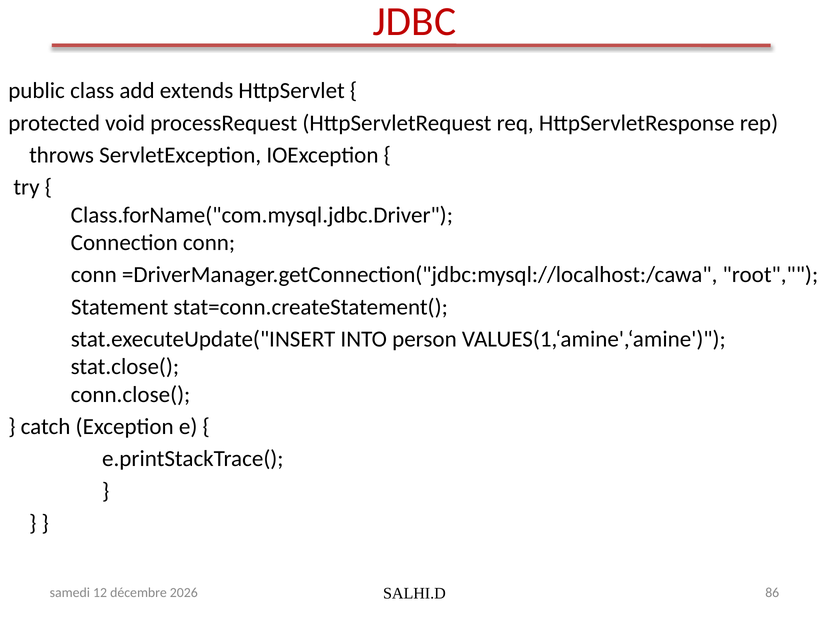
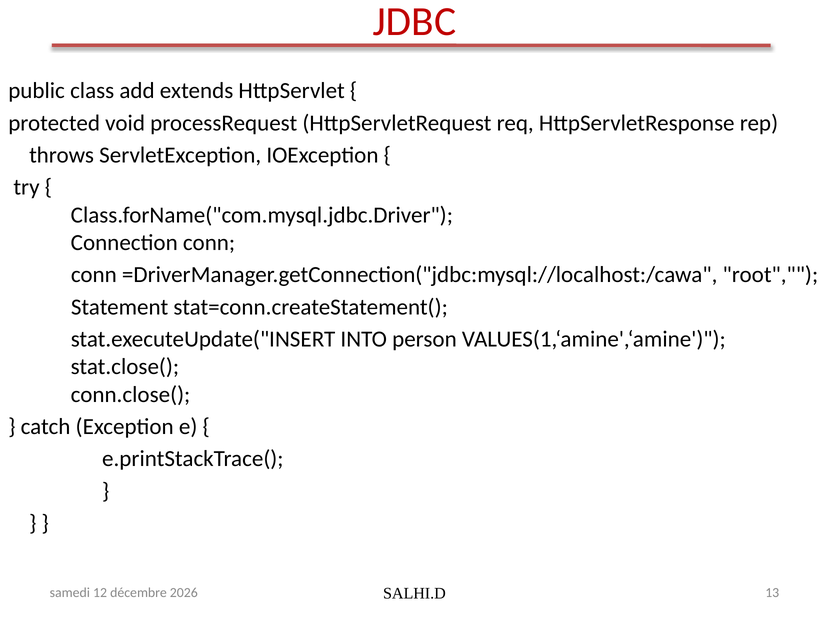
86: 86 -> 13 (772, 594)
